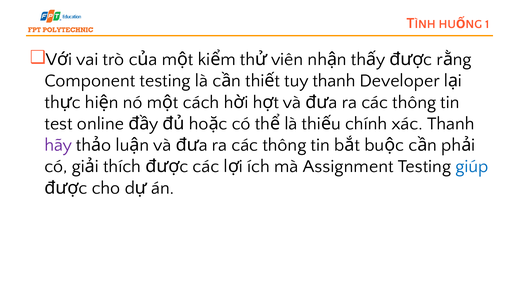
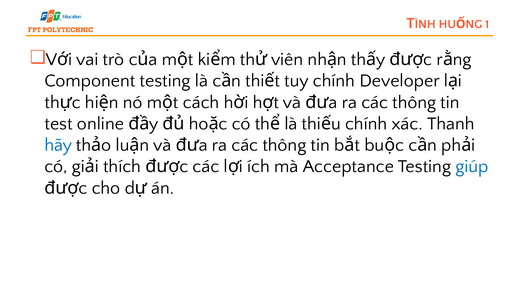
tuy thanh: thanh -> chính (334, 81)
hãy colour: purple -> blue (58, 145)
Assignment: Assignment -> Acceptance (348, 166)
